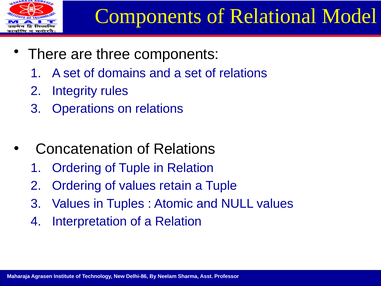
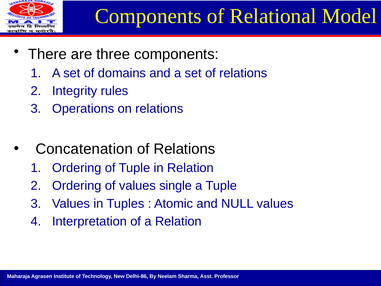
retain: retain -> single (176, 186)
